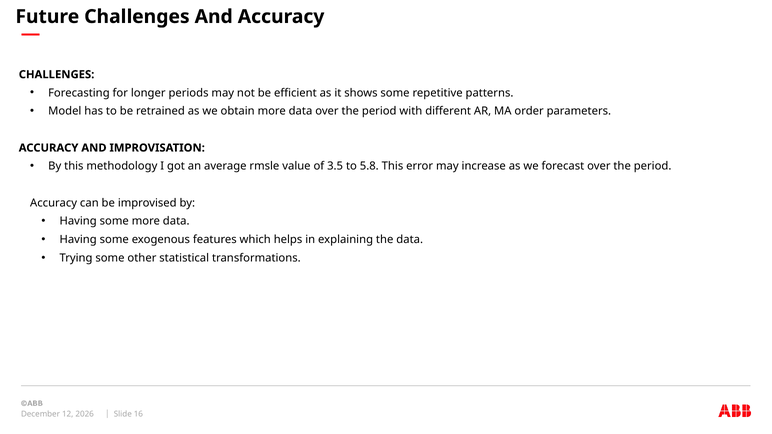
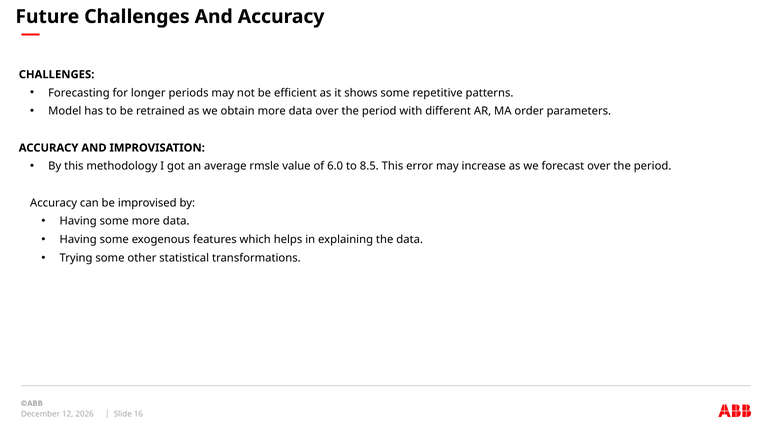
3.5: 3.5 -> 6.0 (335, 166)
5.8: 5.8 -> 8.5 (369, 166)
